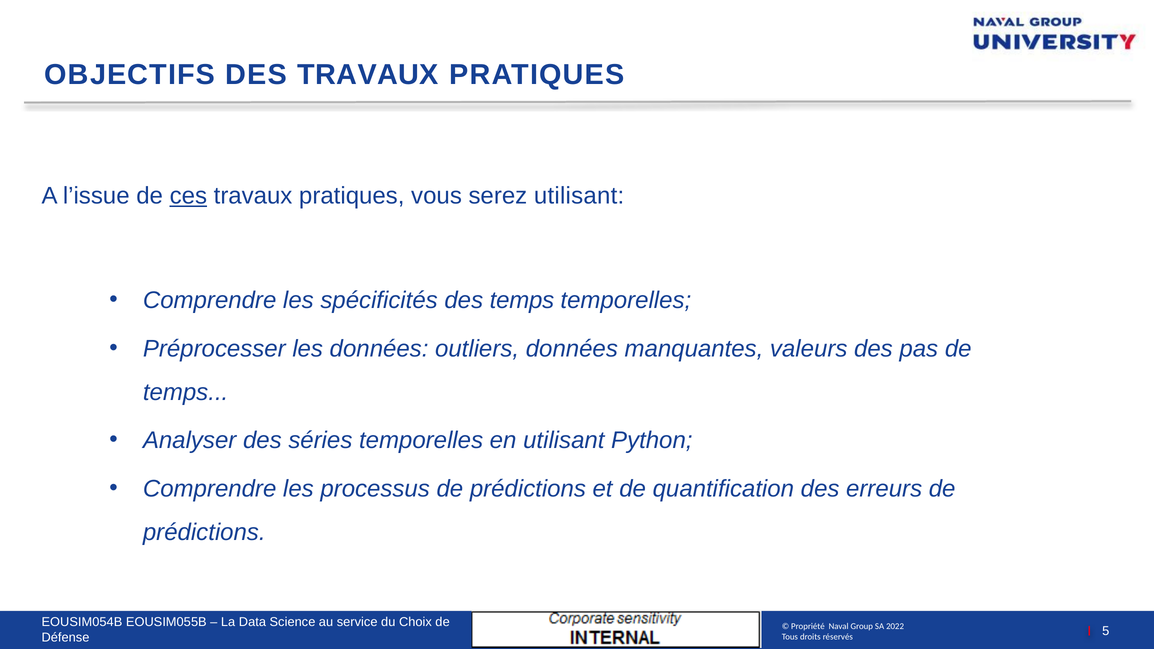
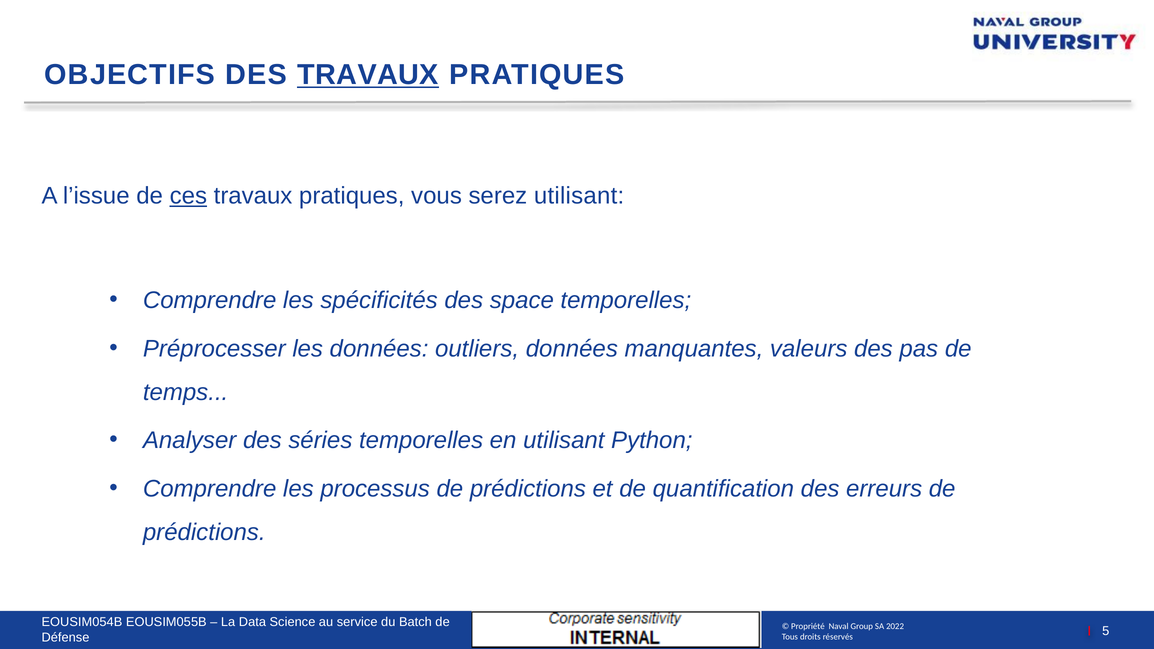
TRAVAUX underline: none -> present (368, 75)
des temps: temps -> space (522, 301)
Choix: Choix -> Batch (415, 622)
